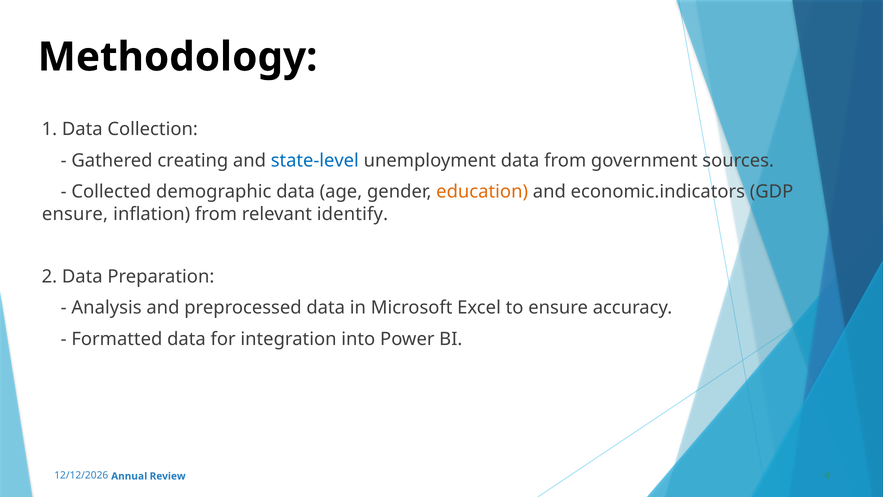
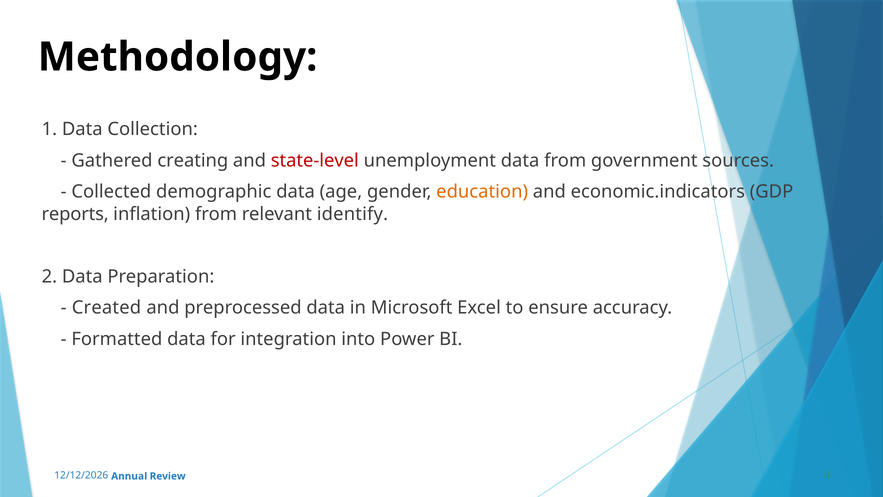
state-level colour: blue -> red (315, 160)
ensure: ensure -> reports (75, 214)
Analysis: Analysis -> Created (106, 308)
